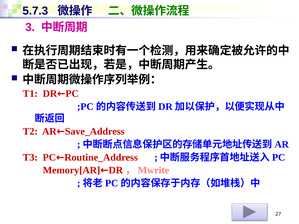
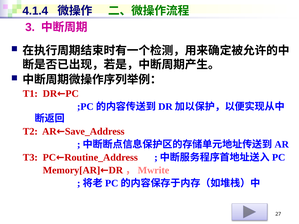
5.7.3: 5.7.3 -> 4.1.4 (35, 11)
